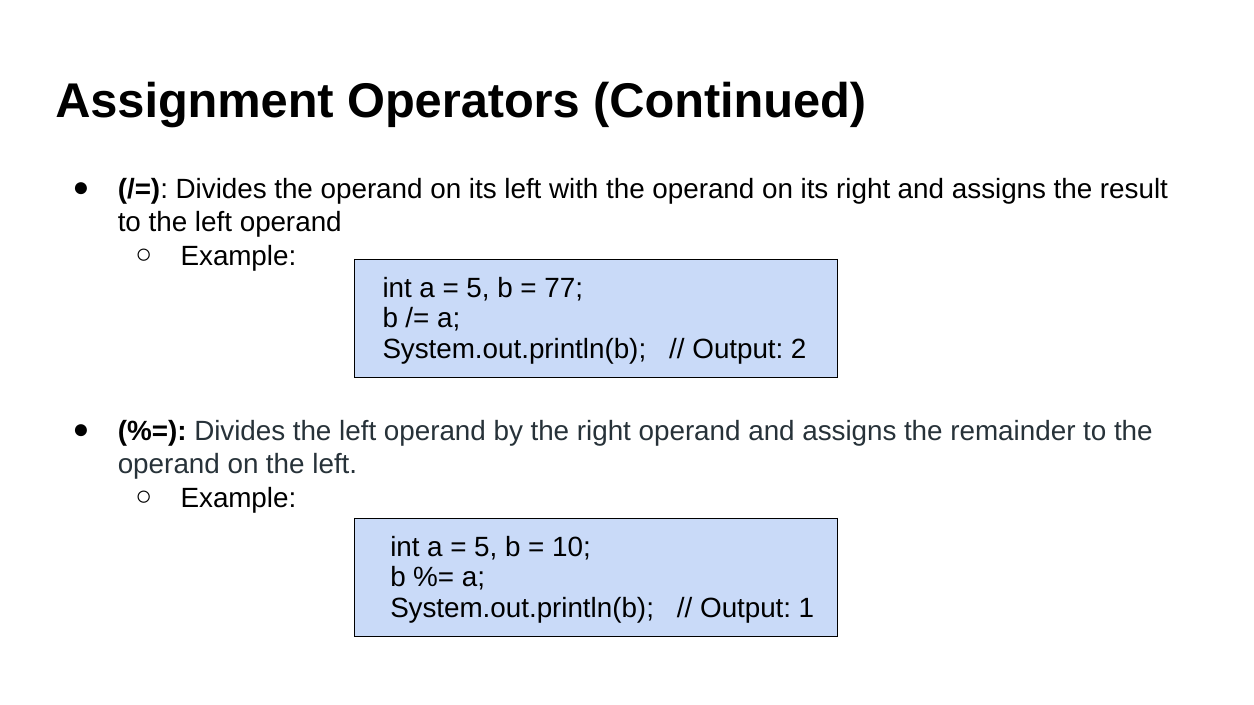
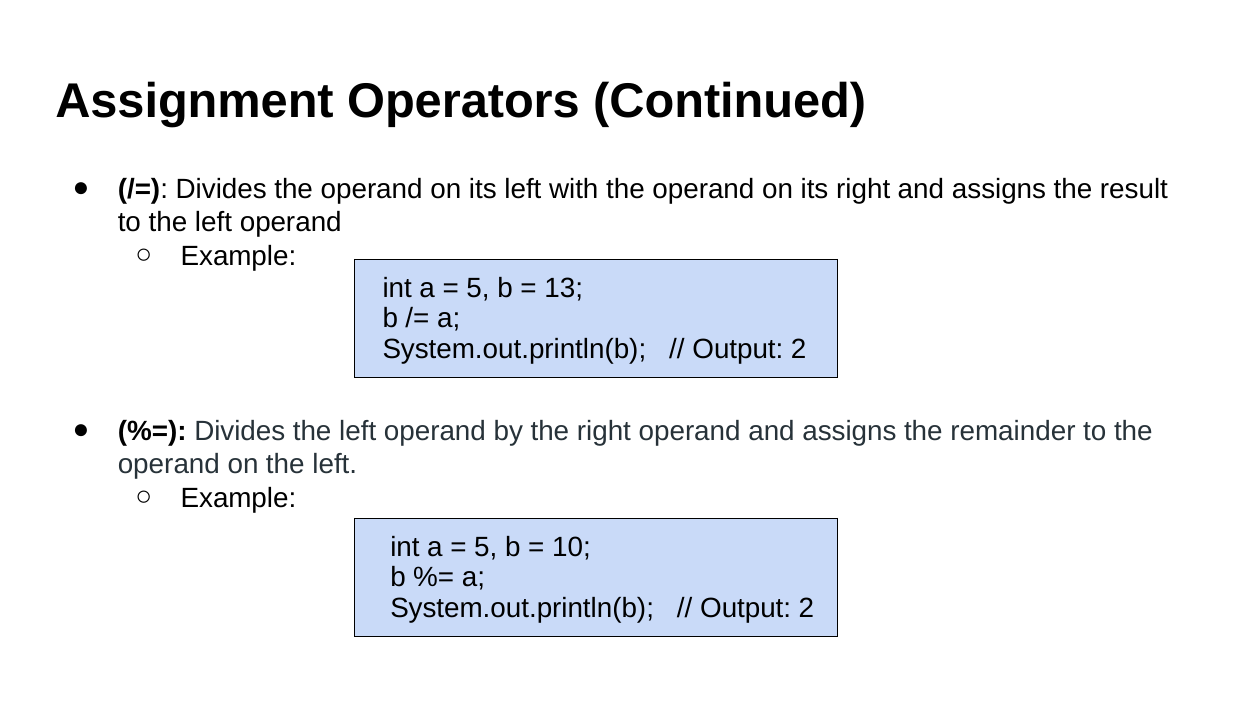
77: 77 -> 13 (564, 288)
1: 1 -> 2 (806, 609)
